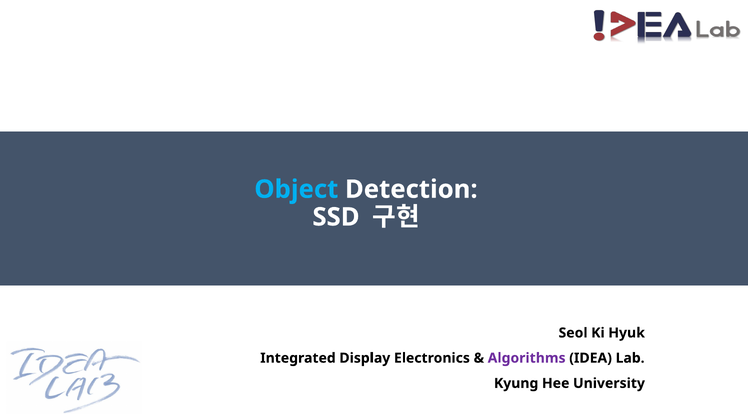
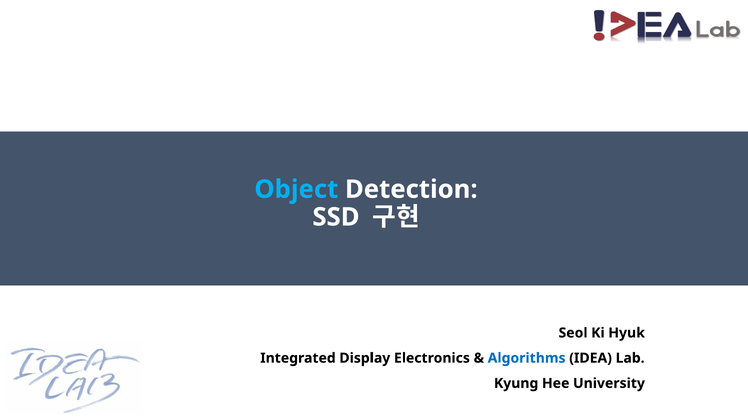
Algorithms colour: purple -> blue (527, 359)
